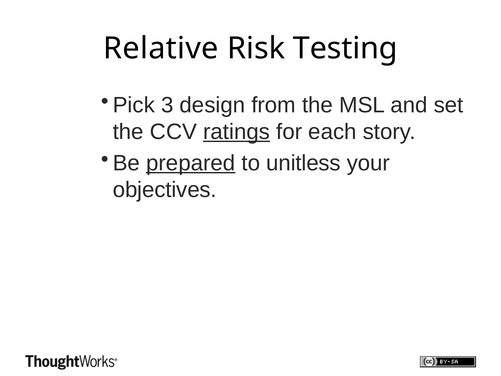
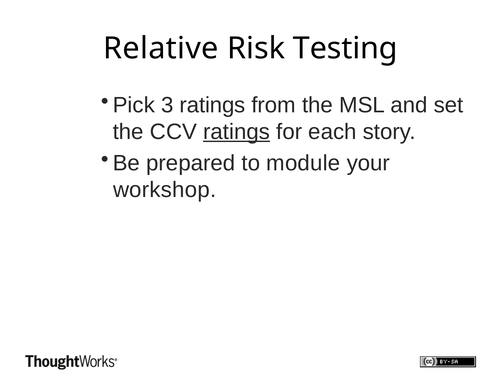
3 design: design -> ratings (212, 105)
prepared underline: present -> none (191, 163)
unitless: unitless -> module (303, 163)
objectives: objectives -> workshop (165, 190)
